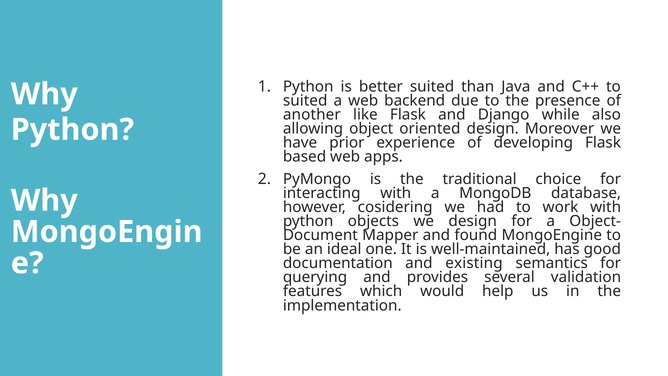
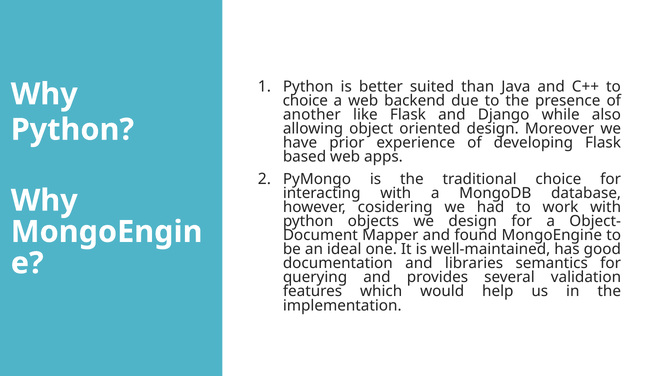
suited: suited -> choice (305, 101)
existing: existing -> libraries (474, 263)
